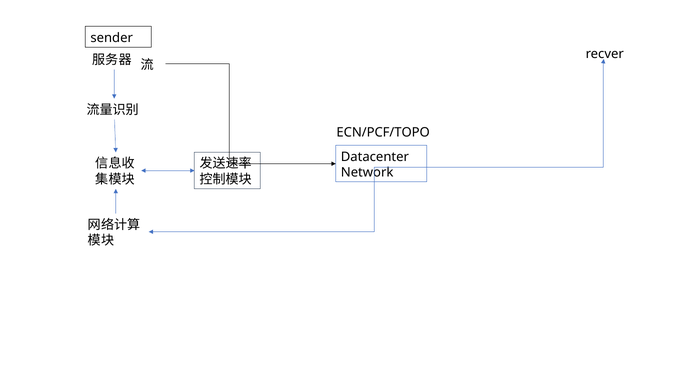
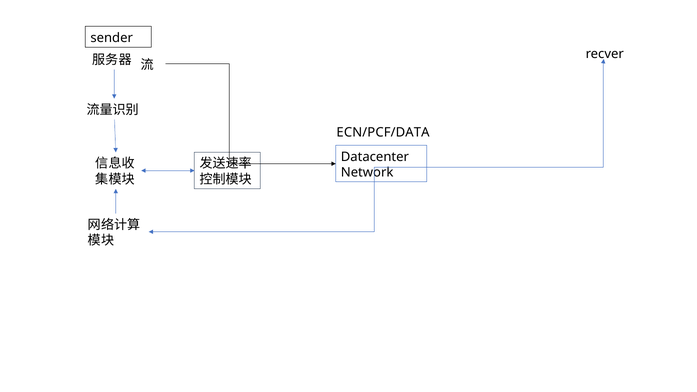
ECN/PCF/TOPO: ECN/PCF/TOPO -> ECN/PCF/DATA (383, 132)
